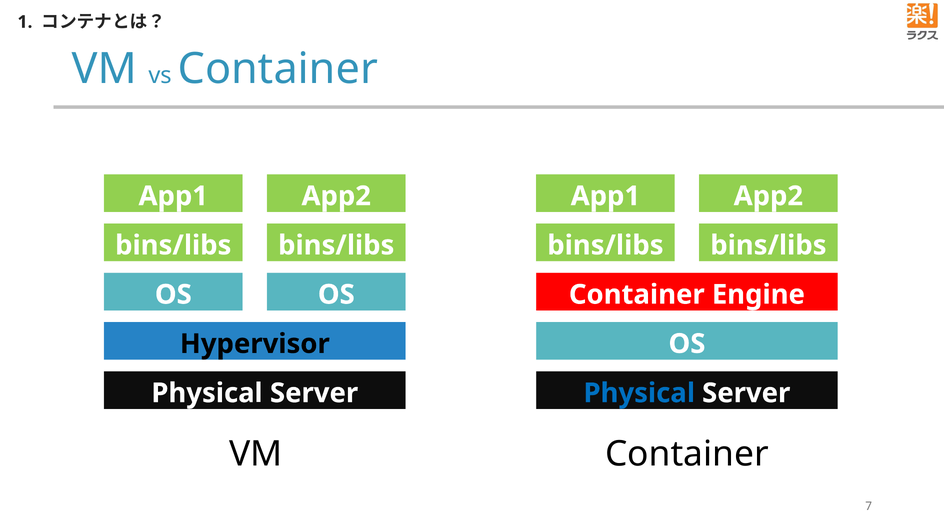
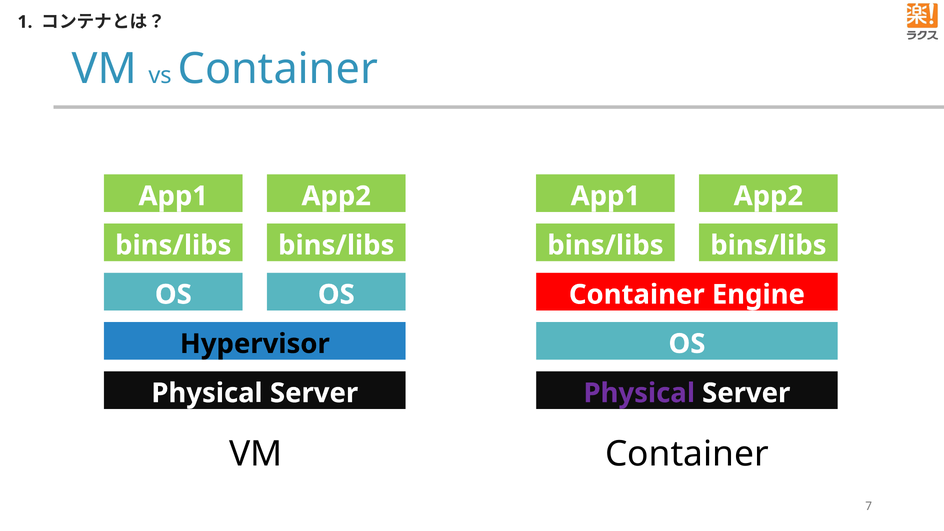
Physical colour: blue -> purple (639, 393)
